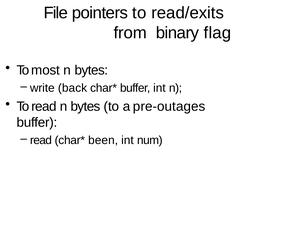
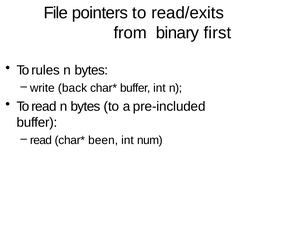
flag: flag -> first (217, 33)
most: most -> rules (46, 70)
pre-outages: pre-outages -> pre-included (169, 107)
